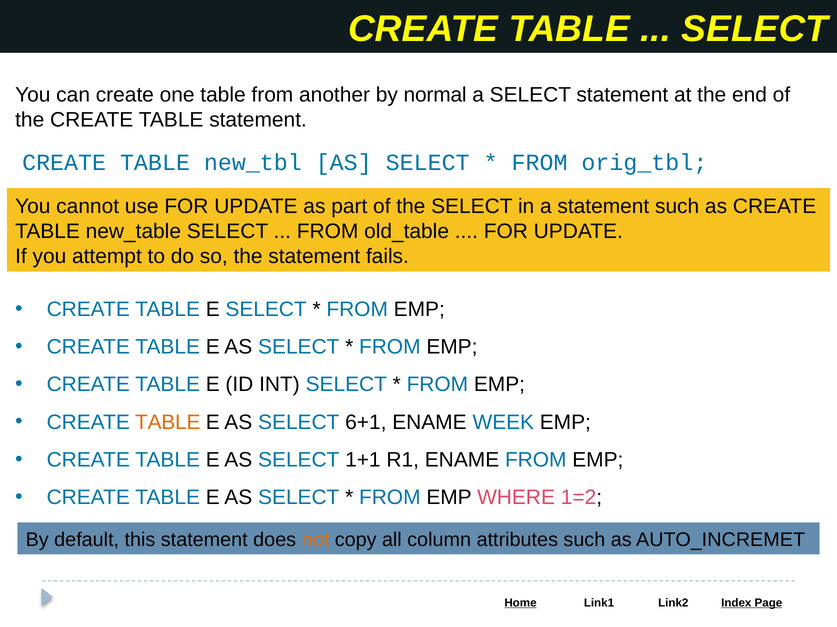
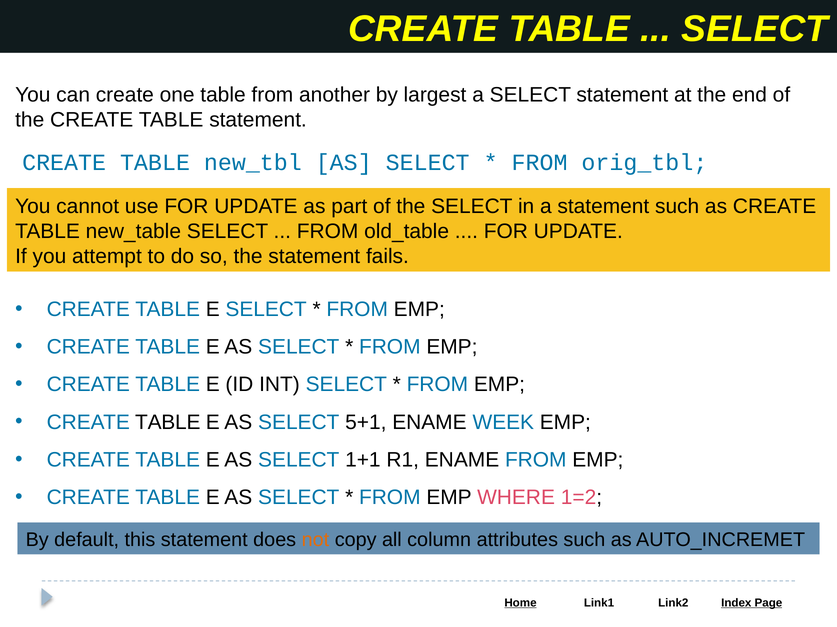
normal: normal -> largest (435, 95)
TABLE colour: orange -> black (168, 423)
6+1: 6+1 -> 5+1 (366, 423)
